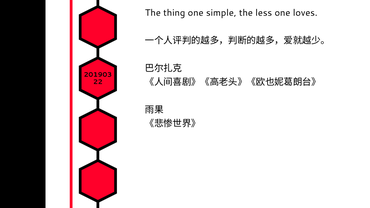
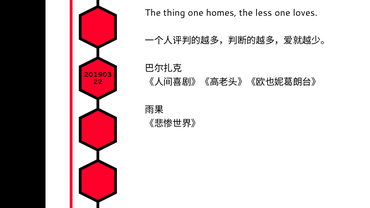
simple: simple -> homes (221, 13)
